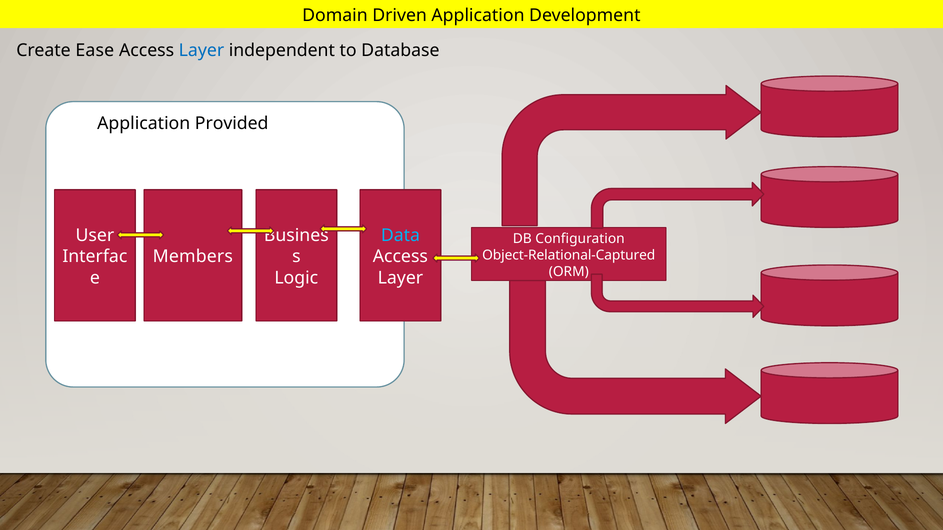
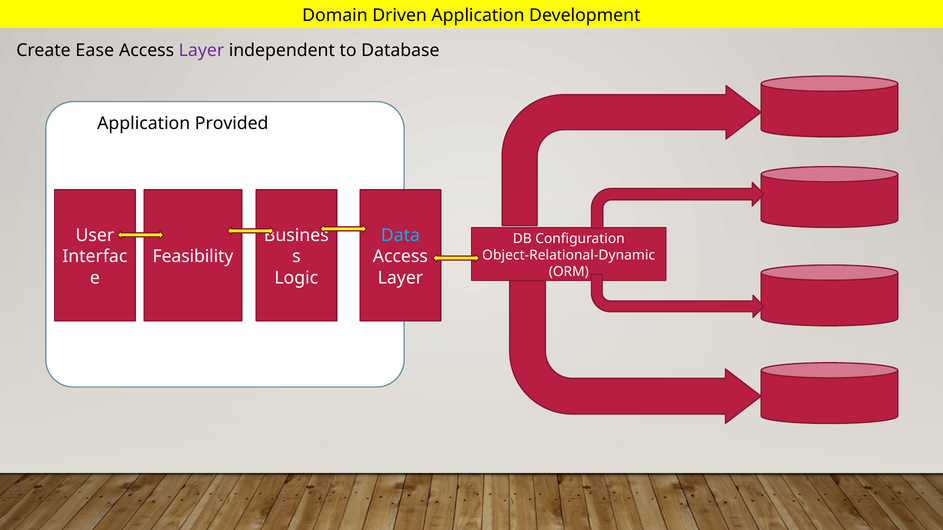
Layer colour: blue -> purple (201, 50)
Object-Relational-Captured: Object-Relational-Captured -> Object-Relational-Dynamic (569, 255)
Members: Members -> Feasibility (193, 257)
